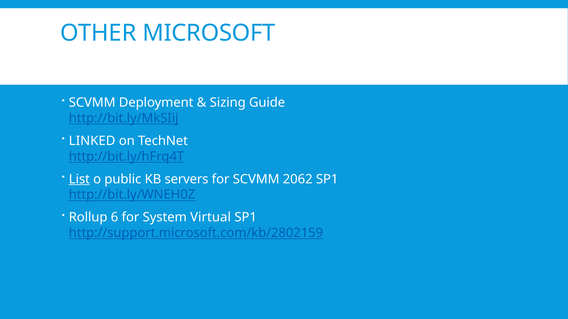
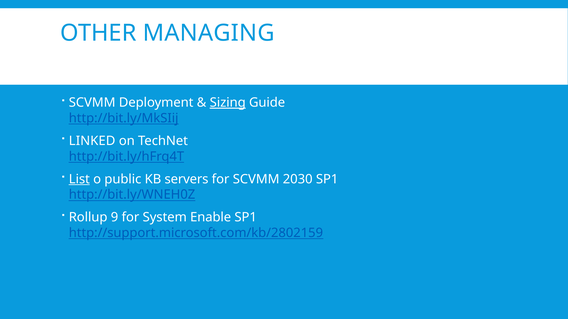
MICROSOFT: MICROSOFT -> MANAGING (209, 33)
Sizing underline: none -> present (228, 103)
2062: 2062 -> 2030 (298, 179)
6: 6 -> 9 (115, 218)
Virtual: Virtual -> Enable (211, 218)
